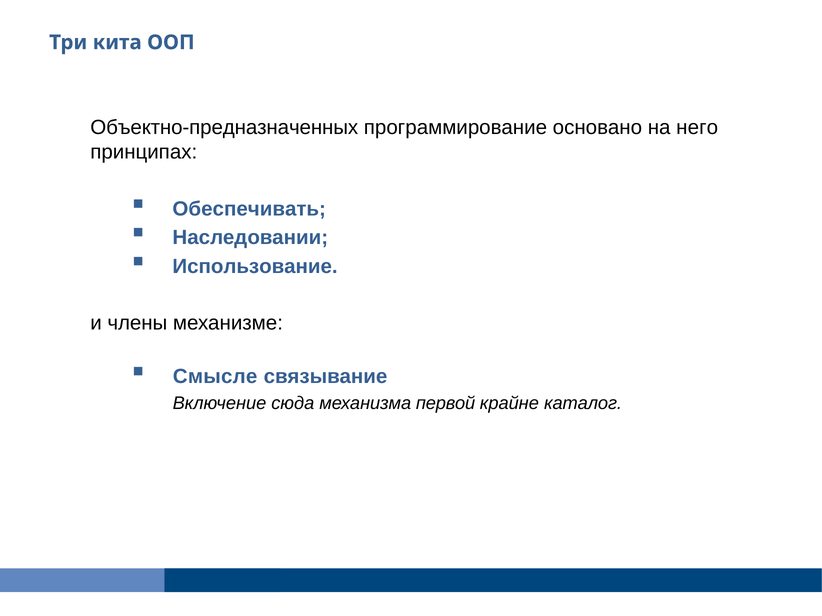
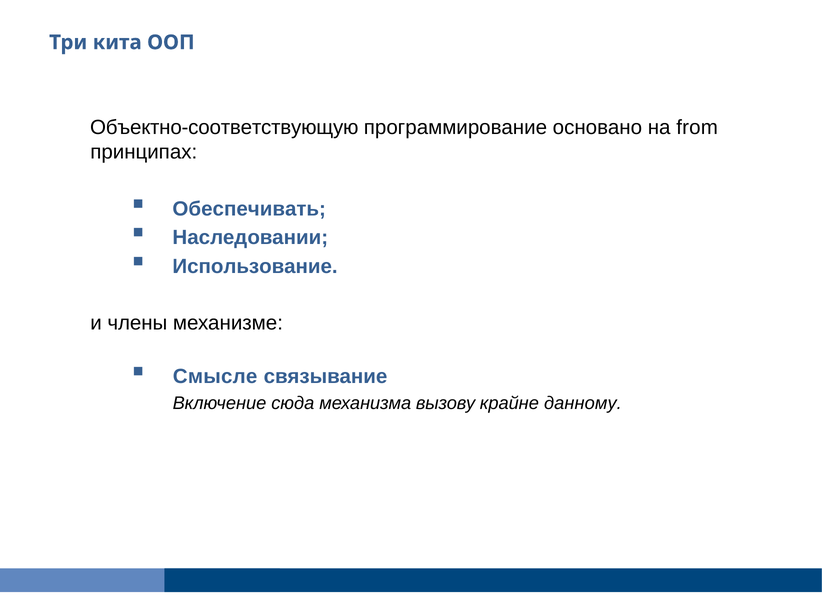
Объектно-предназначенных: Объектно-предназначенных -> Объектно-соответствующую (224, 127)
него: него -> from (697, 127)
первой: первой -> вызову (446, 404)
каталог: каталог -> данному (583, 404)
